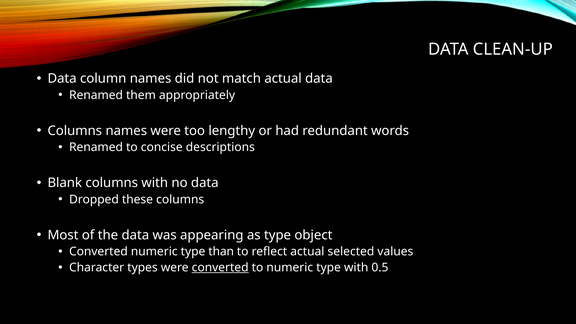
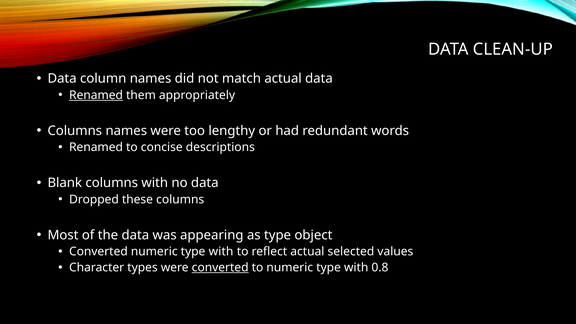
Renamed underline: none -> present (96, 95)
Converted numeric type than: than -> with (221, 252)
0.5: 0.5 -> 0.8 (380, 268)
